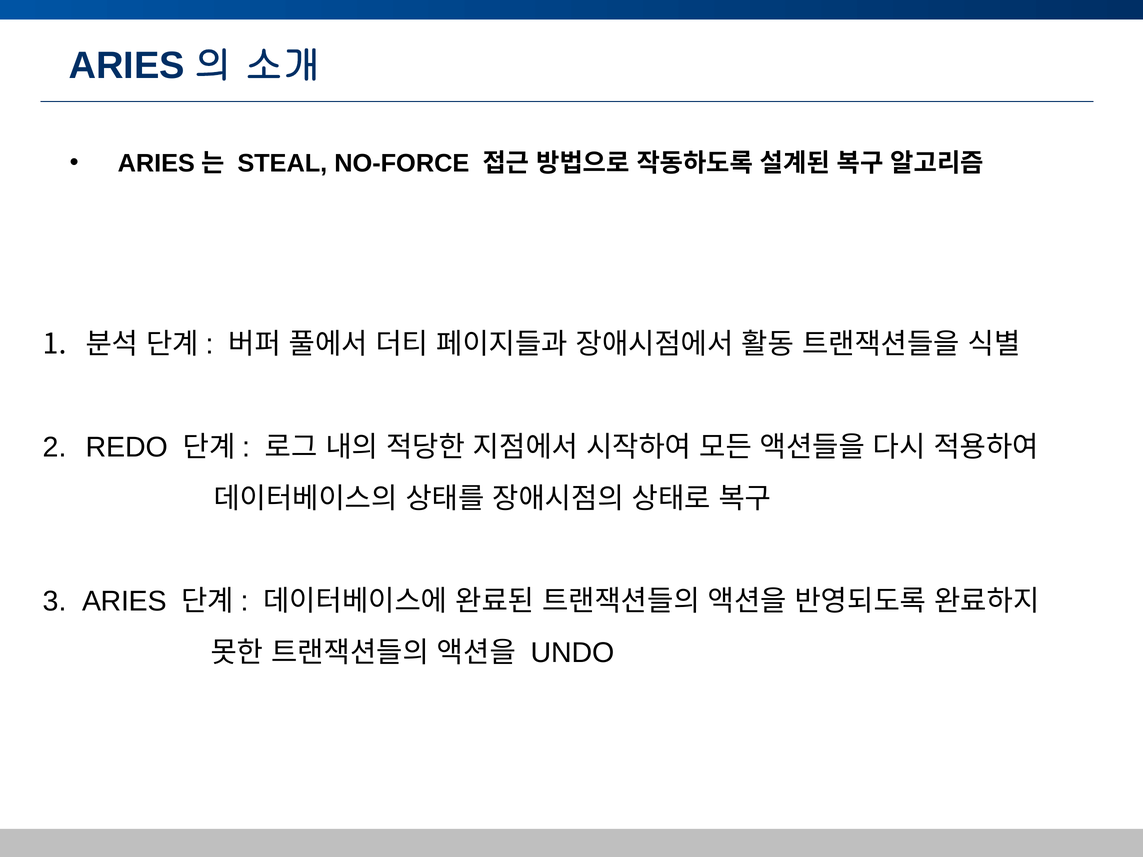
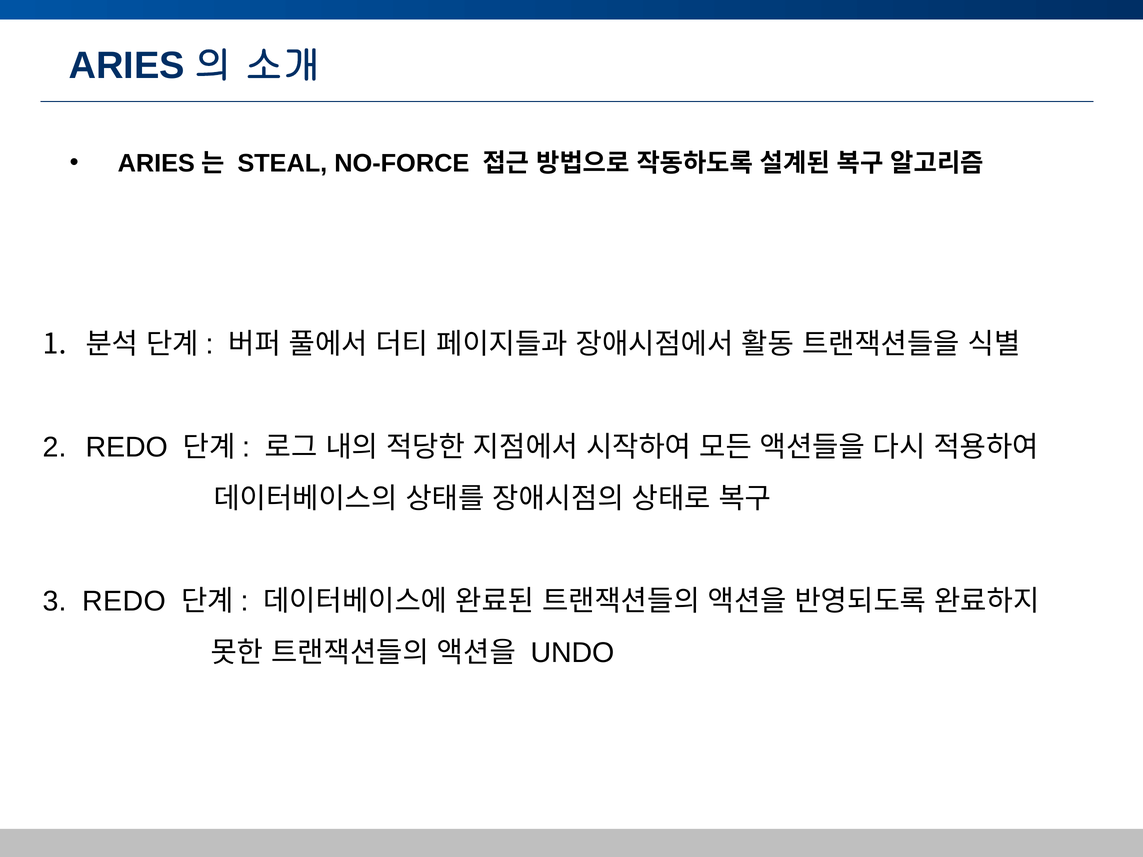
3 ARIES: ARIES -> REDO (124, 602)
